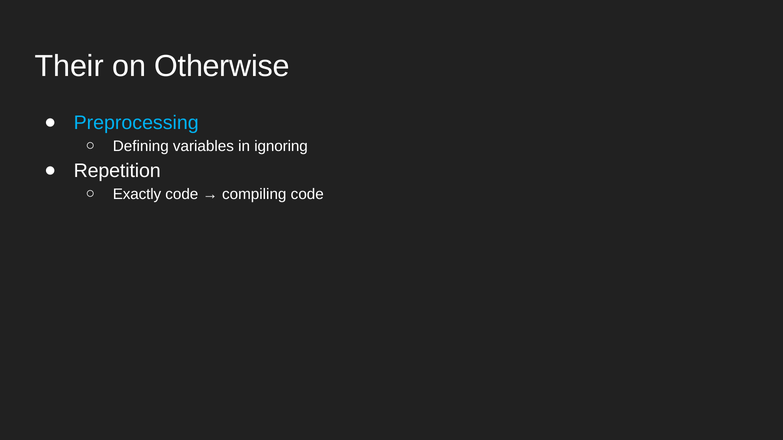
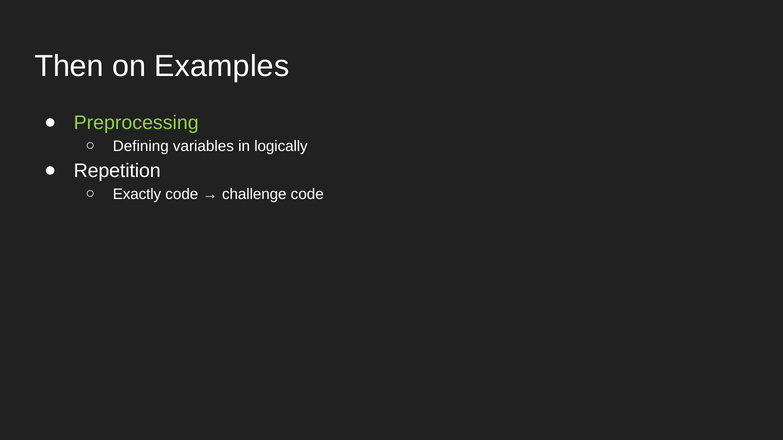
Their: Their -> Then (69, 66)
Otherwise: Otherwise -> Examples (222, 66)
Preprocessing colour: light blue -> light green (136, 123)
ignoring: ignoring -> logically (281, 146)
compiling: compiling -> challenge (254, 194)
